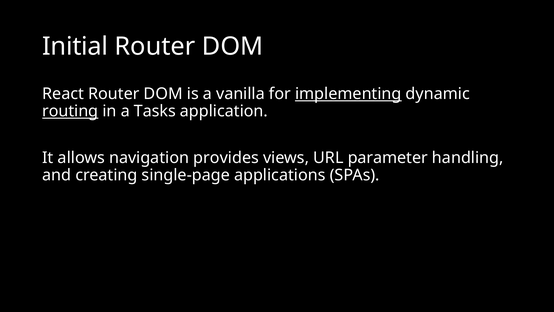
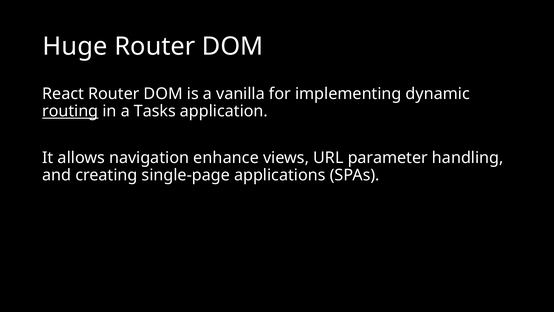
Initial: Initial -> Huge (75, 47)
implementing underline: present -> none (348, 94)
provides: provides -> enhance (226, 158)
